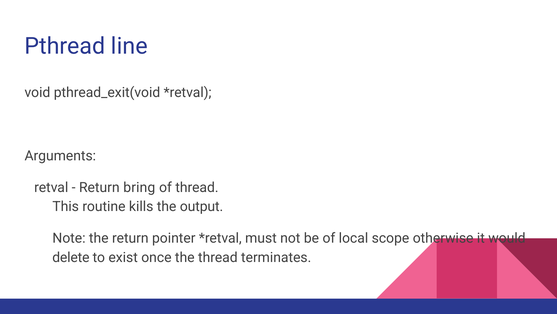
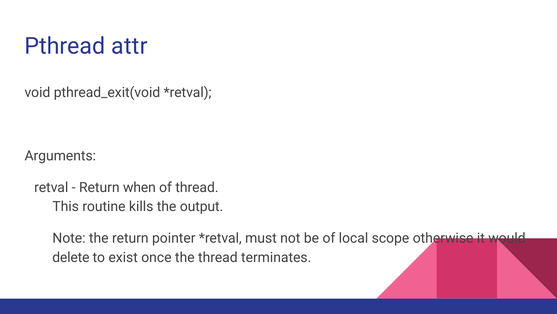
line: line -> attr (129, 46)
bring: bring -> when (139, 187)
